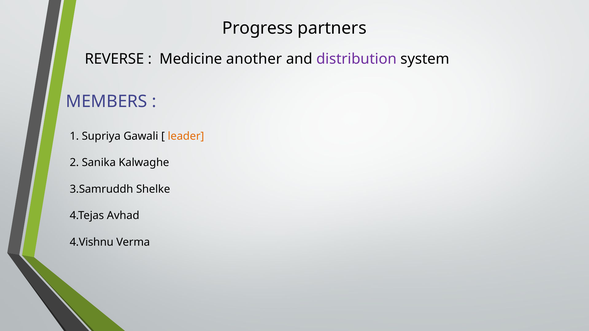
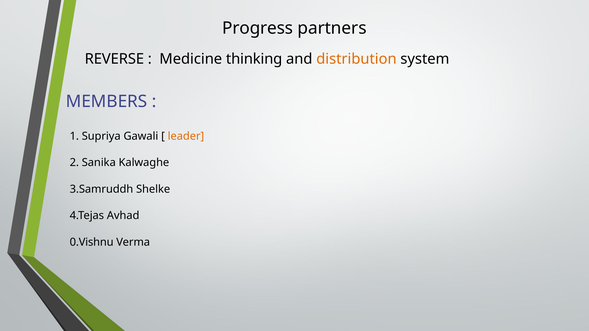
another: another -> thinking (254, 59)
distribution colour: purple -> orange (356, 59)
4.Vishnu: 4.Vishnu -> 0.Vishnu (92, 242)
